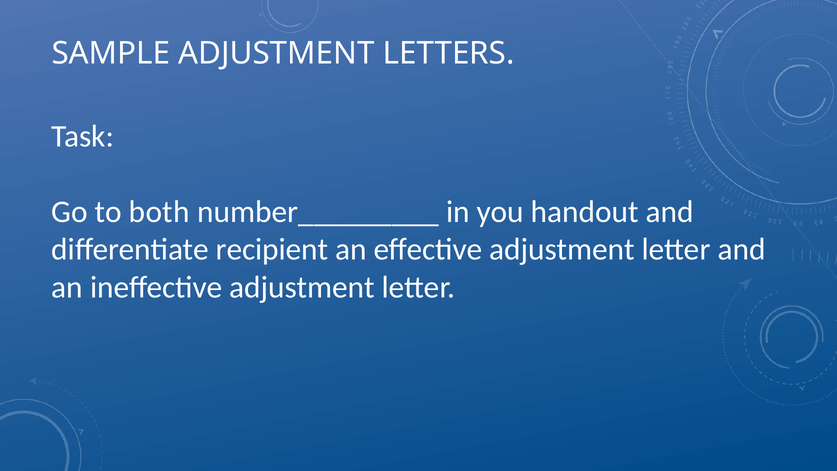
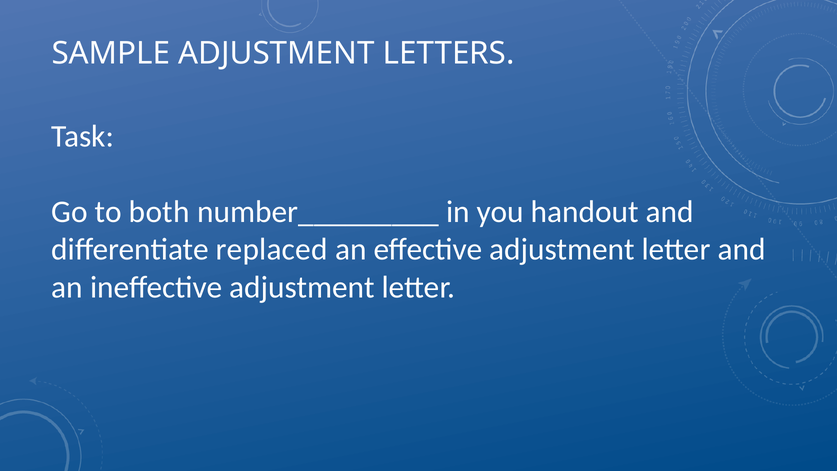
recipient: recipient -> replaced (272, 249)
